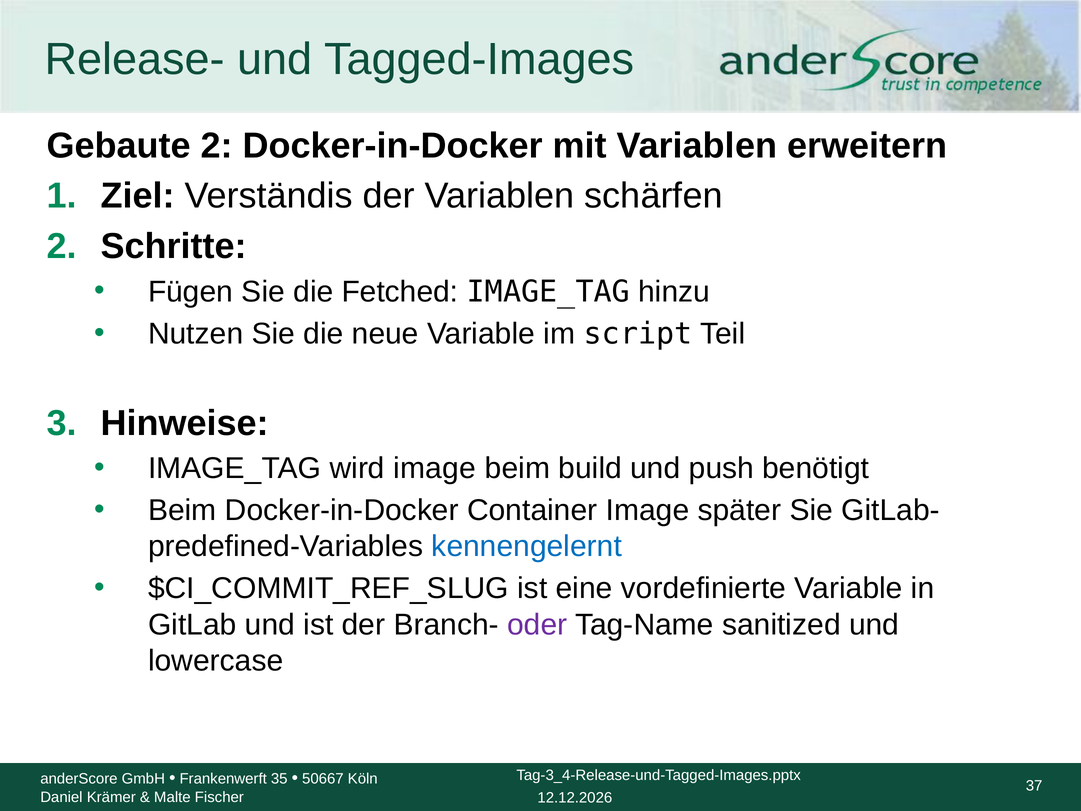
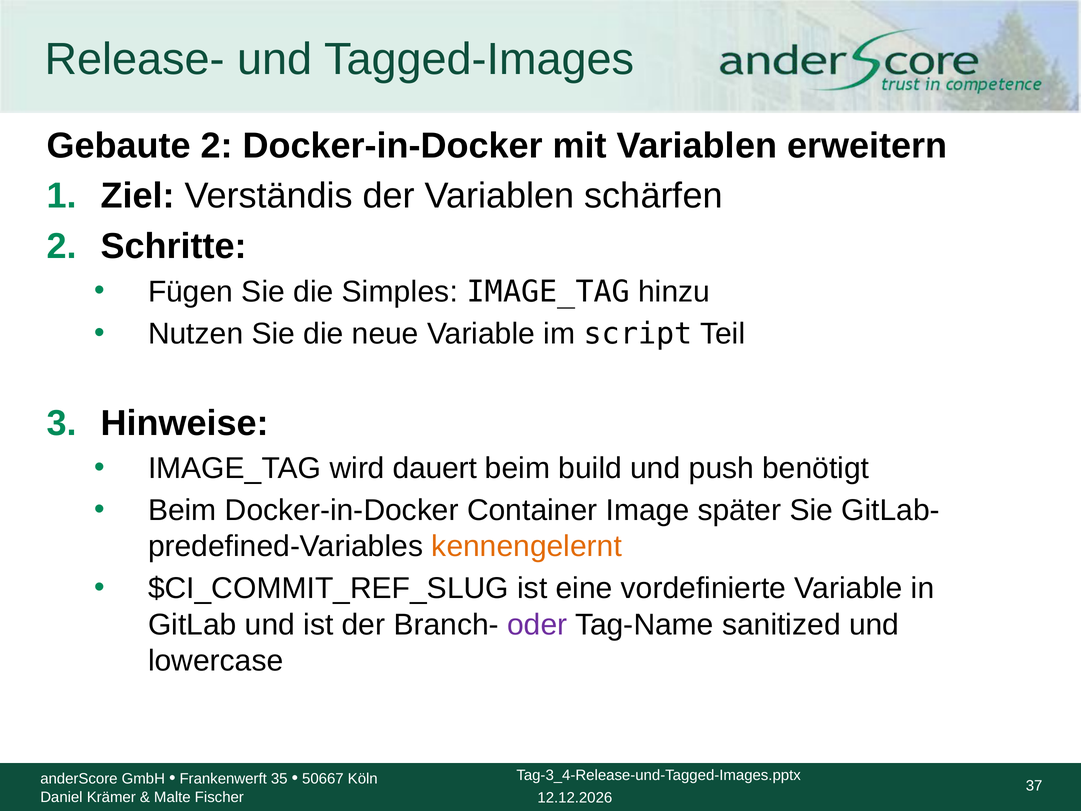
Fetched: Fetched -> Simples (400, 292)
wird image: image -> dauert (435, 468)
kennengelernt colour: blue -> orange (527, 546)
